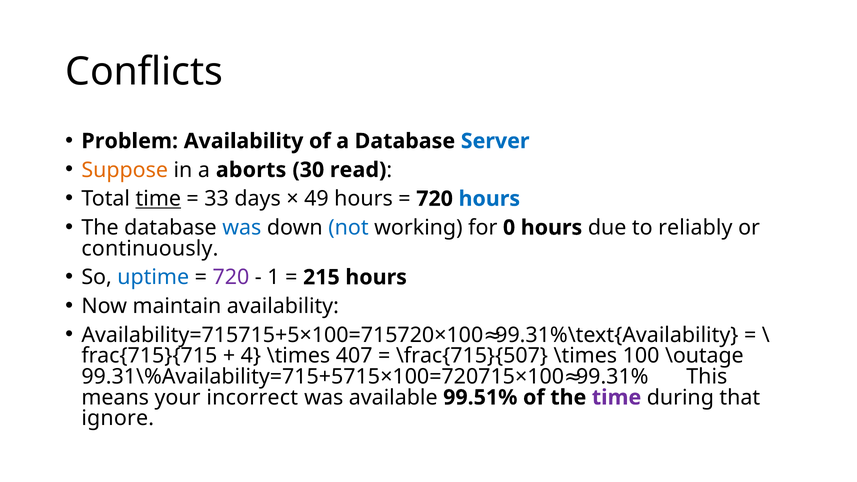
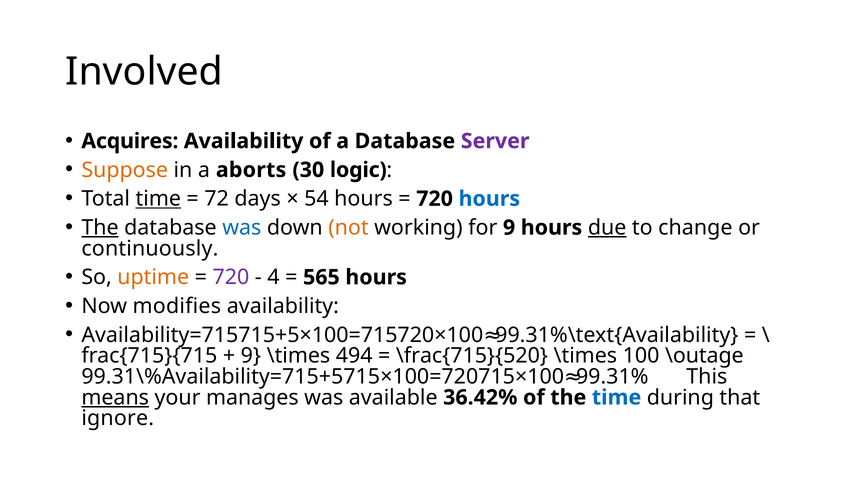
Conflicts: Conflicts -> Involved (144, 72)
Problem: Problem -> Acquires (130, 141)
Server colour: blue -> purple (495, 141)
read: read -> logic (358, 170)
33: 33 -> 72 (217, 199)
49: 49 -> 54 (316, 199)
The underline: none -> present (100, 228)
not colour: blue -> orange (348, 228)
for 0: 0 -> 9 (509, 228)
due underline: none -> present (607, 228)
reliably: reliably -> change (695, 228)
uptime colour: blue -> orange (153, 277)
1: 1 -> 4 (273, 277)
215: 215 -> 565 (321, 277)
maintain: maintain -> modifies (177, 306)
4: 4 -> 9 (251, 356)
407: 407 -> 494 (354, 356)
\frac{715}{507: \frac{715}{507 -> \frac{715}{520 (472, 356)
means underline: none -> present (115, 398)
incorrect: incorrect -> manages (252, 398)
99.51%: 99.51% -> 36.42% (480, 398)
time colour: purple -> blue (617, 398)
